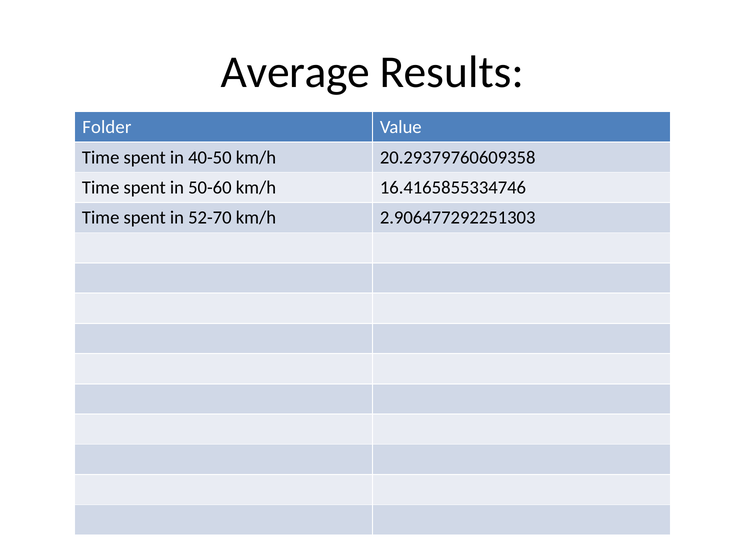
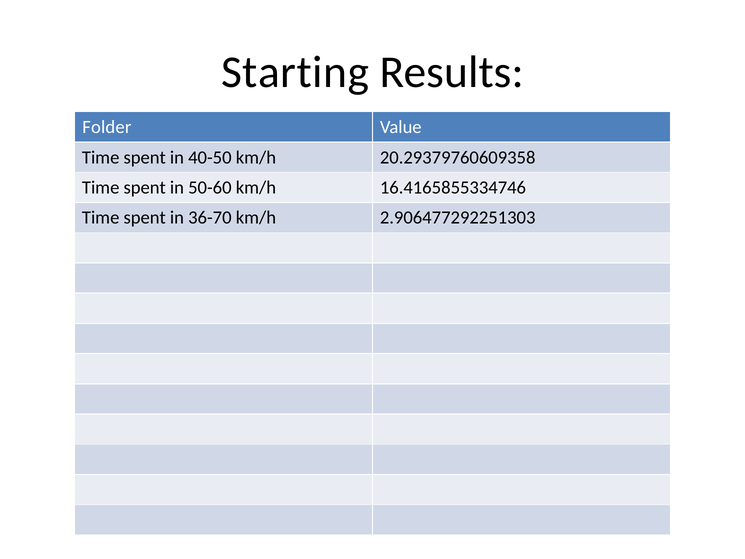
Average: Average -> Starting (295, 72)
52-70: 52-70 -> 36-70 (210, 218)
